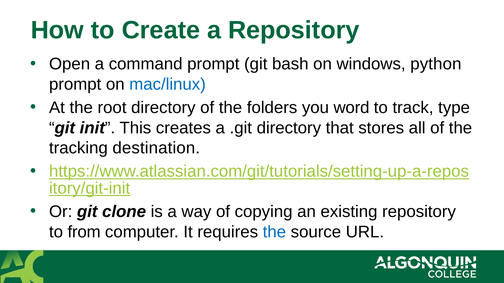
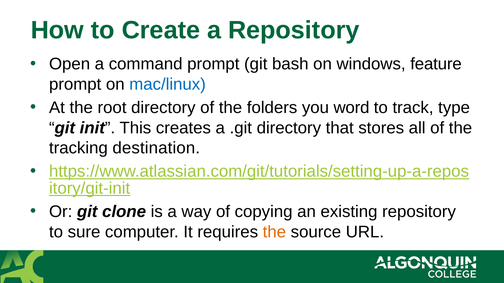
python: python -> feature (436, 64)
from: from -> sure (84, 232)
the colour: blue -> orange (274, 232)
